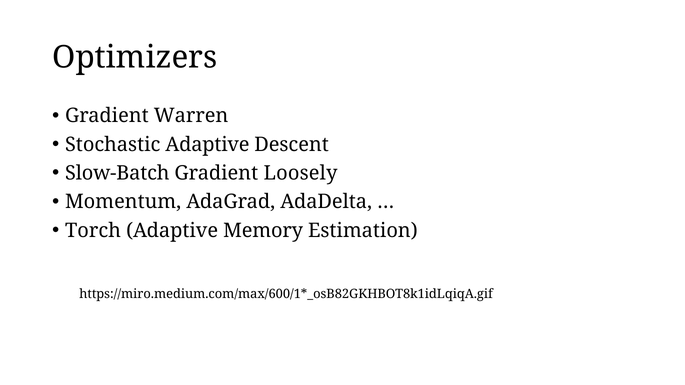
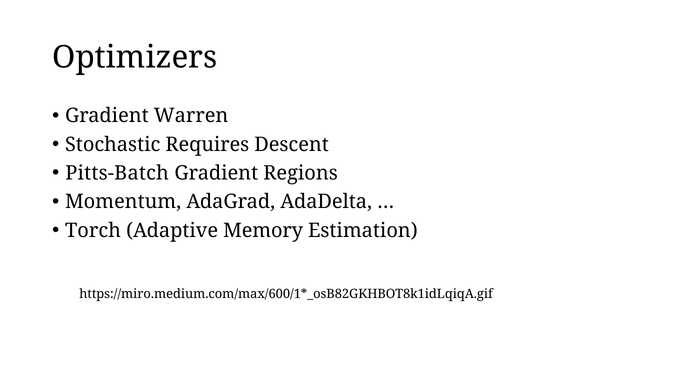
Stochastic Adaptive: Adaptive -> Requires (207, 145)
Slow-Batch: Slow-Batch -> Pitts-Batch (117, 173)
Loosely: Loosely -> Regions (301, 173)
